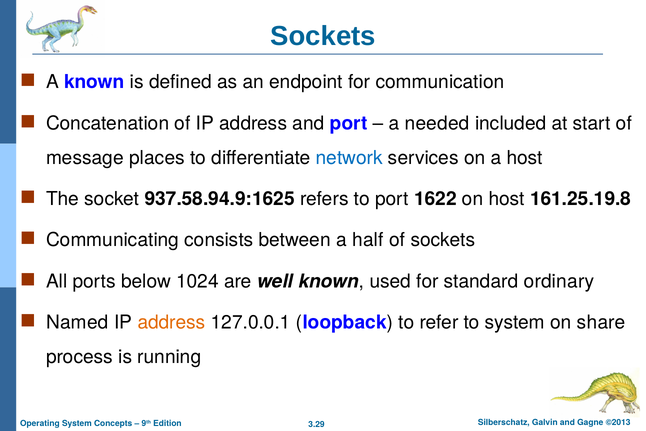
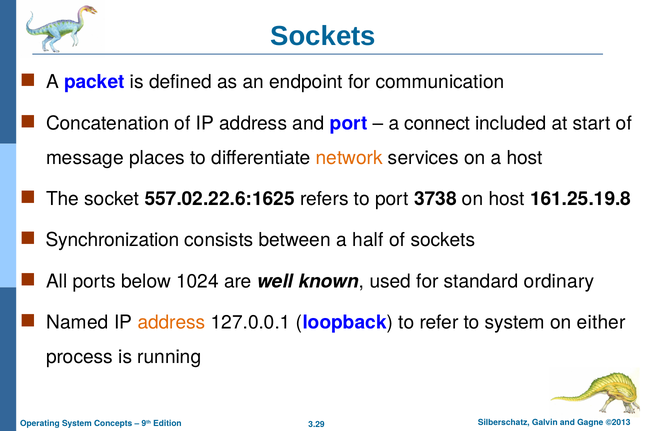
A known: known -> packet (94, 82)
needed: needed -> connect (437, 123)
network colour: blue -> orange (349, 158)
937.58.94.9:1625: 937.58.94.9:1625 -> 557.02.22.6:1625 (220, 199)
1622: 1622 -> 3738 (435, 199)
Communicating: Communicating -> Synchronization (113, 240)
share: share -> either (601, 322)
